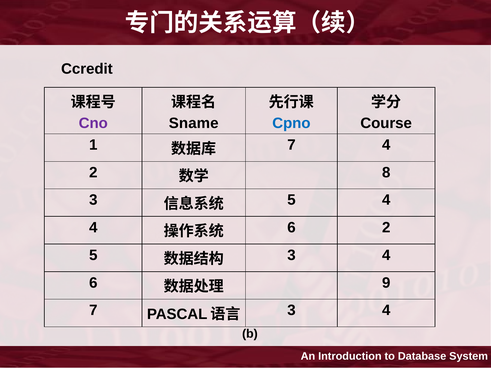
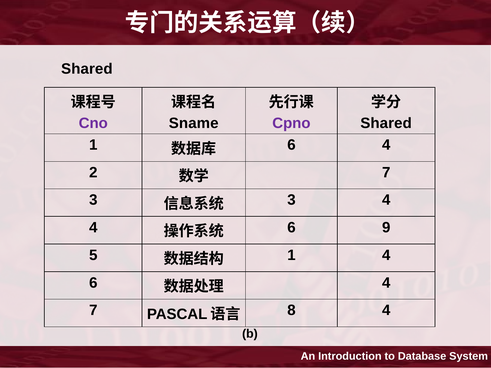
Ccredit: Ccredit -> Shared (87, 69)
Cpno colour: blue -> purple (291, 123)
Course: Course -> Shared (386, 123)
7: 7 -> 6 (291, 145)
8: 8 -> 7 (386, 173)
5: 5 -> 3 (291, 200)
6 2: 2 -> 9 (386, 228)
3: 3 -> 1 (291, 255)
9: 9 -> 4 (386, 283)
3: 3 -> 8 (291, 311)
